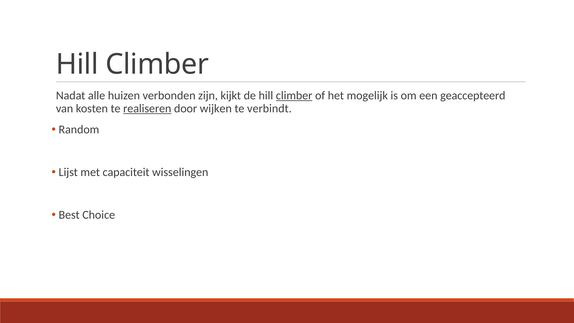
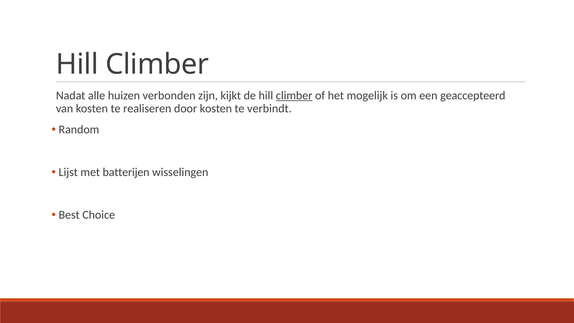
realiseren underline: present -> none (147, 108)
door wijken: wijken -> kosten (216, 108)
capaciteit: capaciteit -> batterijen (126, 172)
